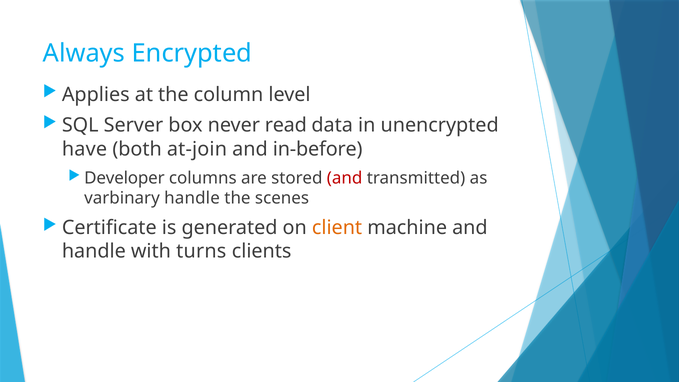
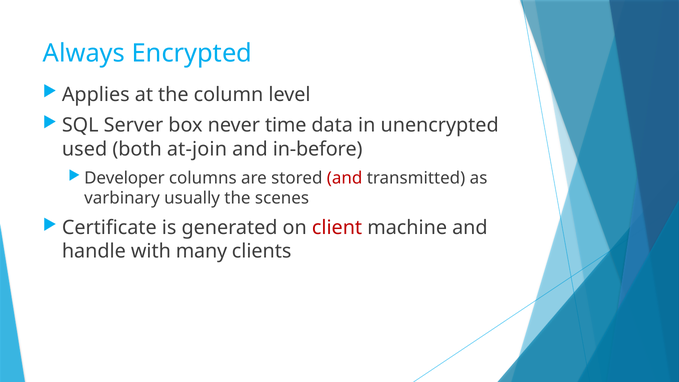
read: read -> time (286, 125)
have: have -> used (85, 149)
varbinary handle: handle -> usually (192, 198)
client colour: orange -> red (337, 228)
turns: turns -> many (201, 251)
